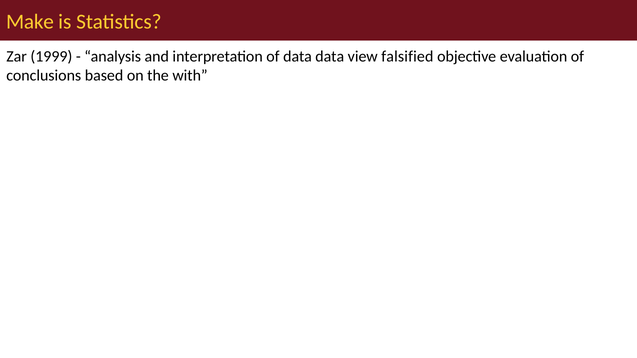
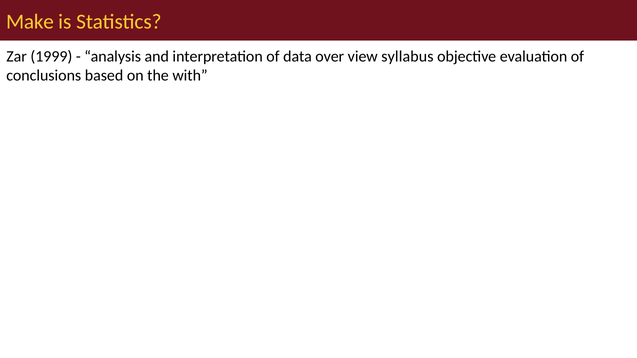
data data: data -> over (330, 57)
falsified: falsified -> syllabus (407, 57)
